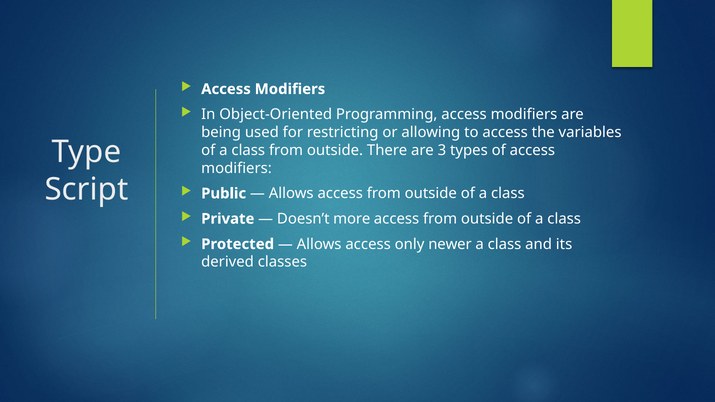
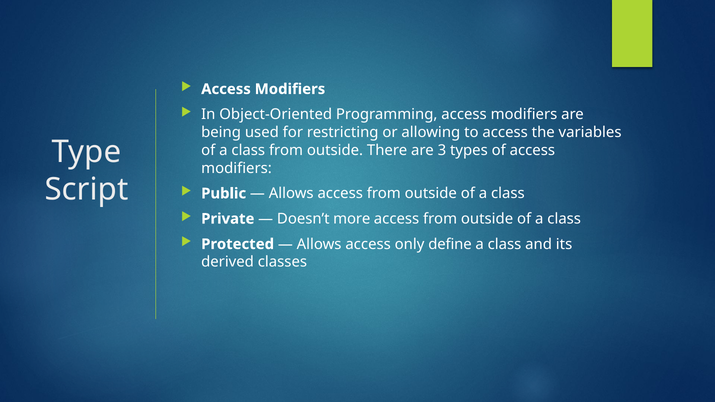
newer: newer -> define (450, 244)
